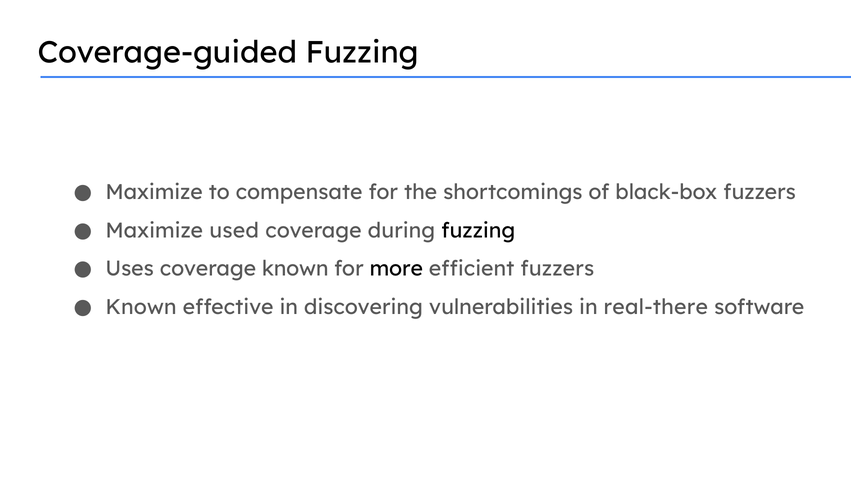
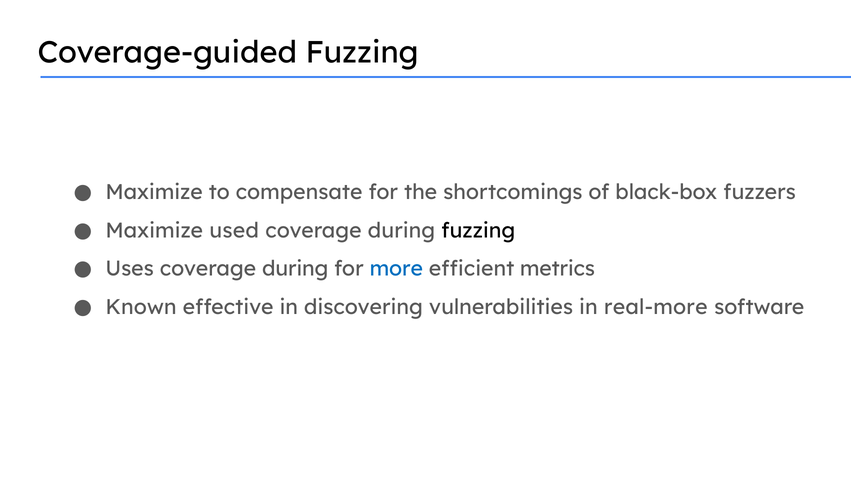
Uses coverage known: known -> during (295, 269)
more colour: black -> blue (396, 269)
efficient fuzzers: fuzzers -> metrics (557, 269)
real-there: real-there -> real-more (656, 308)
